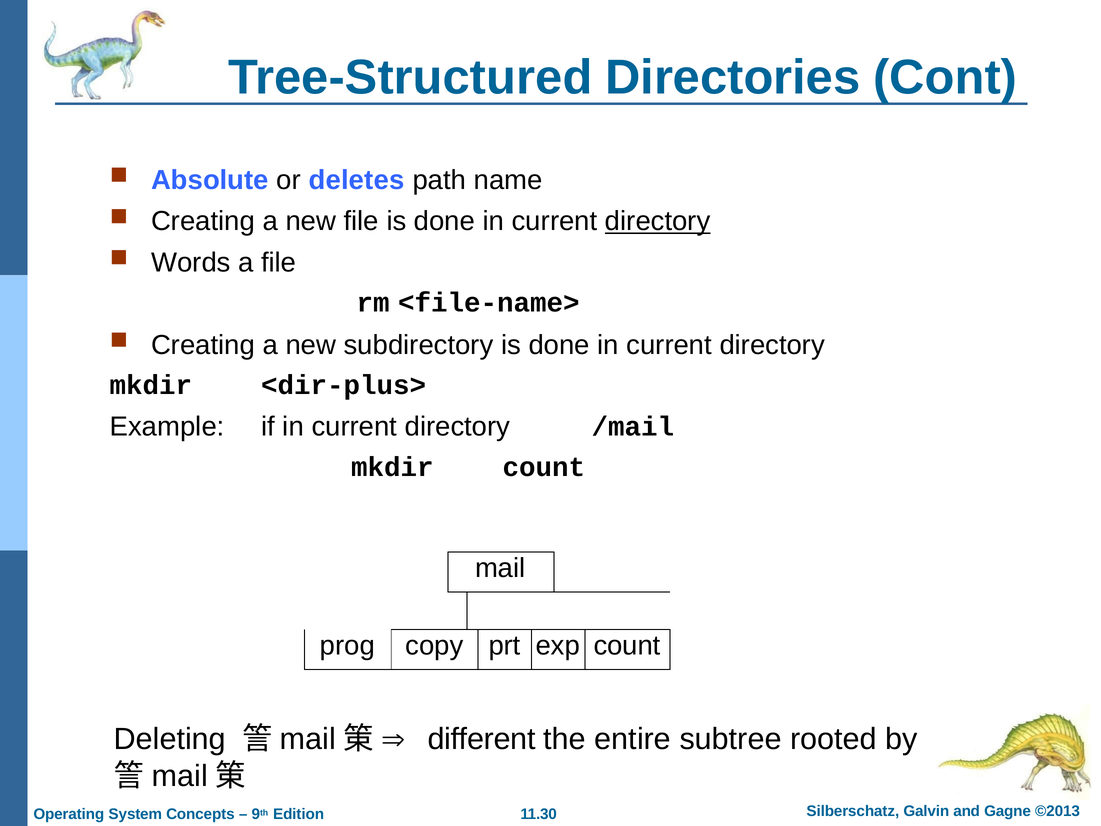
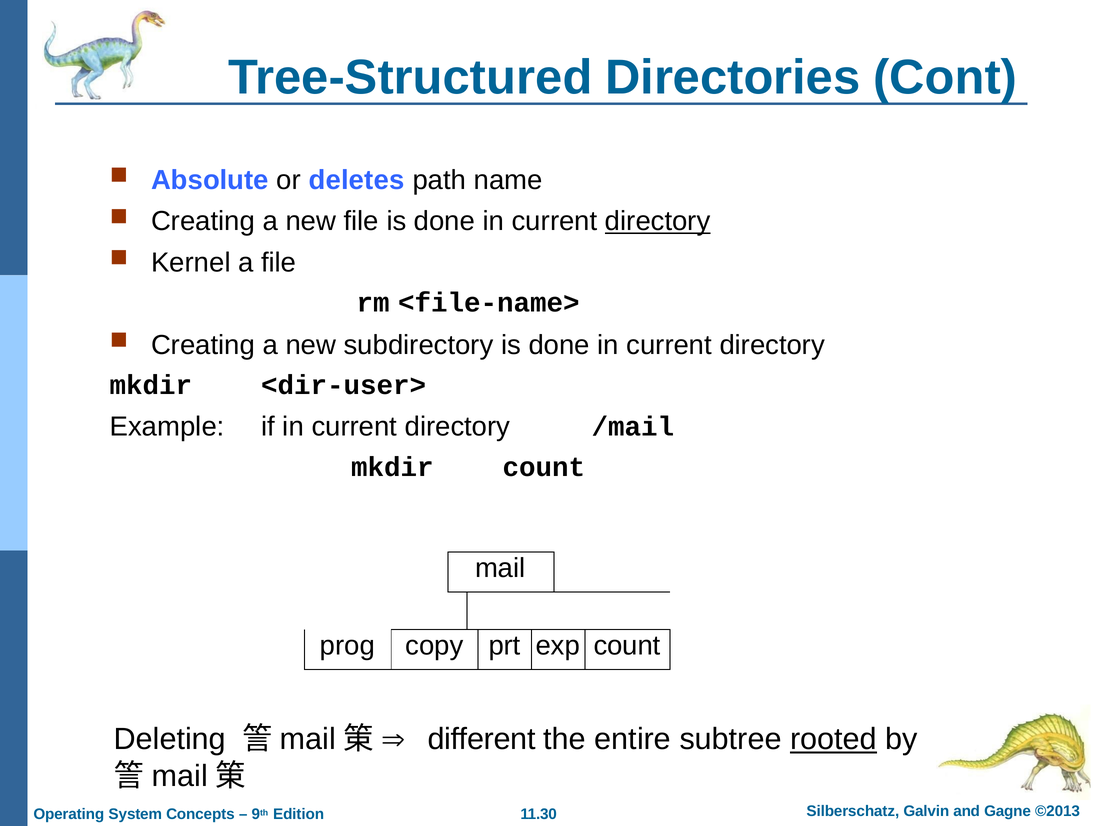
Words: Words -> Kernel (191, 262)
<dir-plus>: <dir-plus> -> <dir-user> (344, 385)
rooted underline: none -> present (833, 739)
